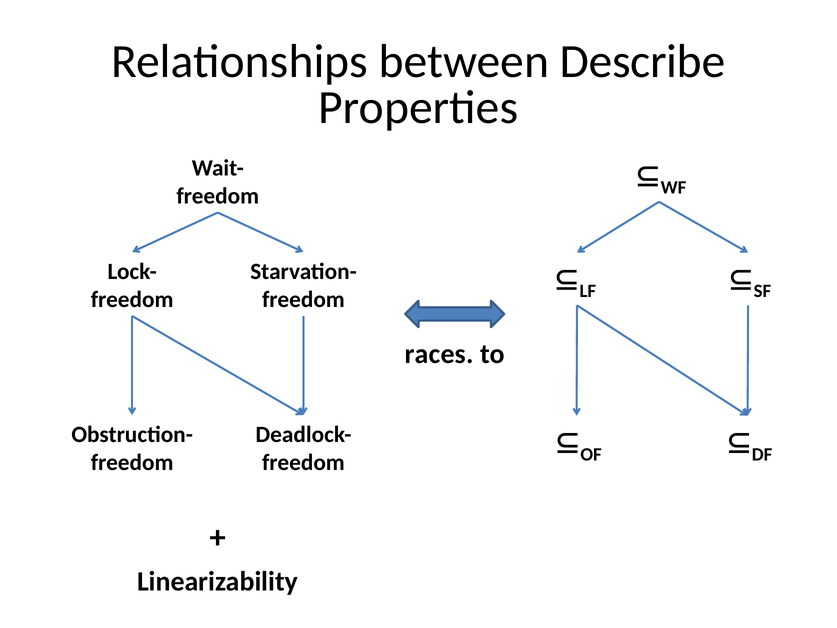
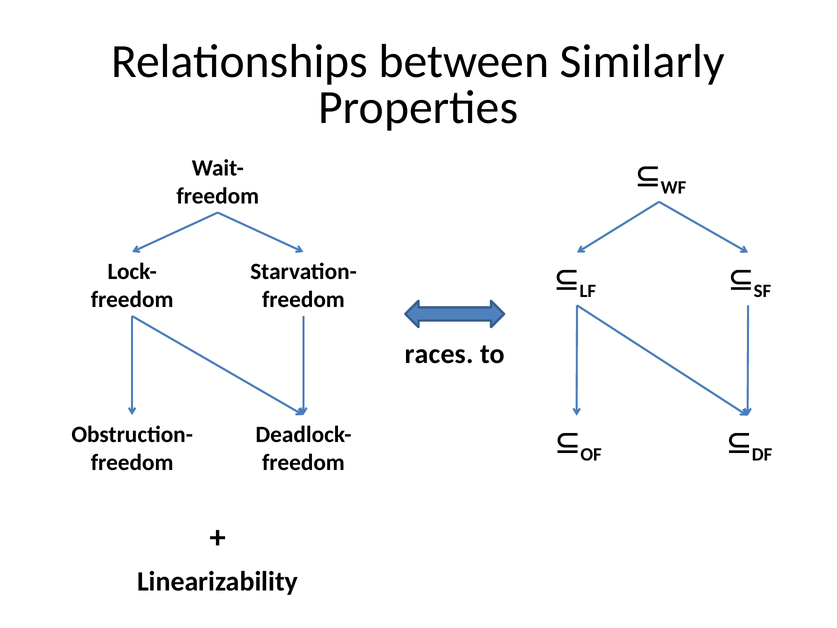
Describe: Describe -> Similarly (642, 62)
